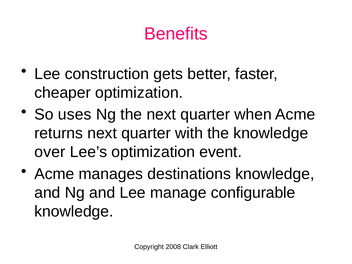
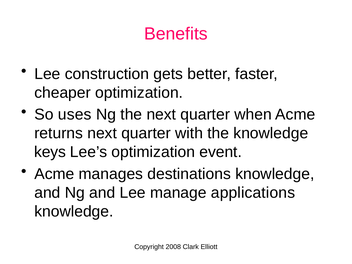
over: over -> keys (50, 152)
configurable: configurable -> applications (253, 193)
